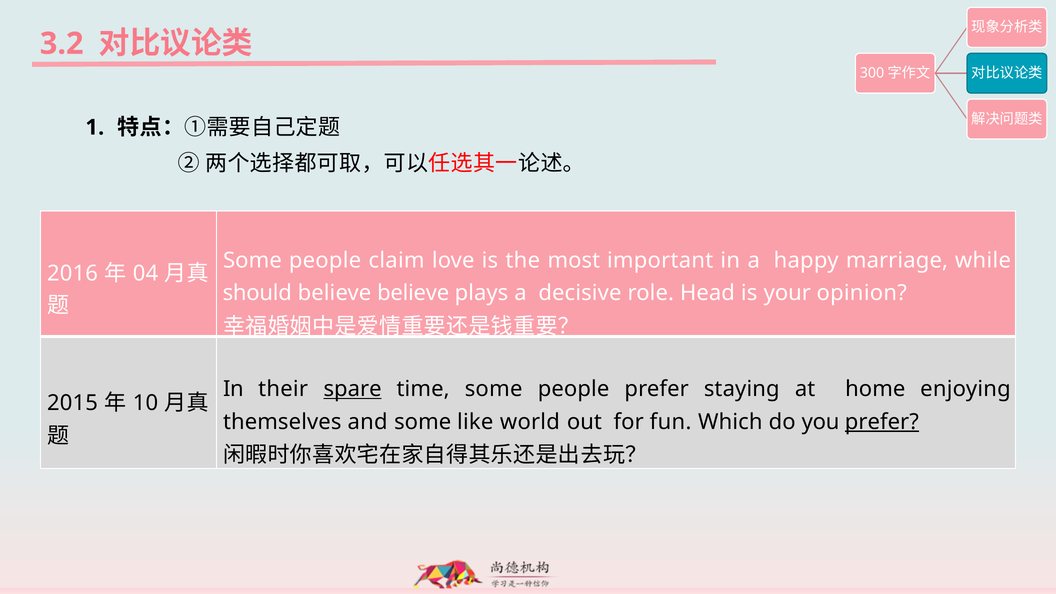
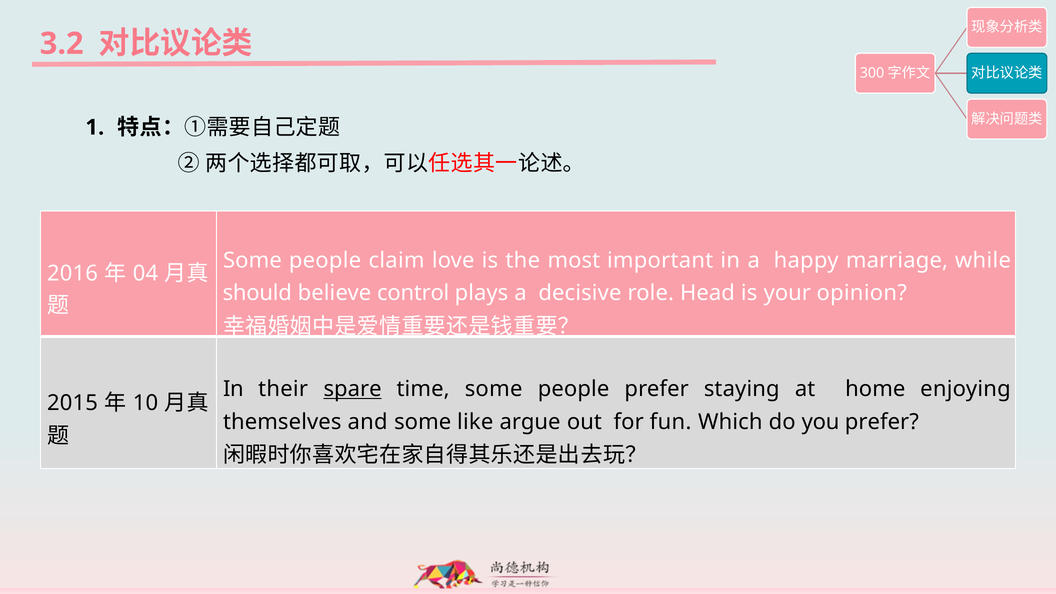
believe believe: believe -> control (413, 293)
world: world -> argue (530, 422)
prefer underline: present -> none (882, 422)
